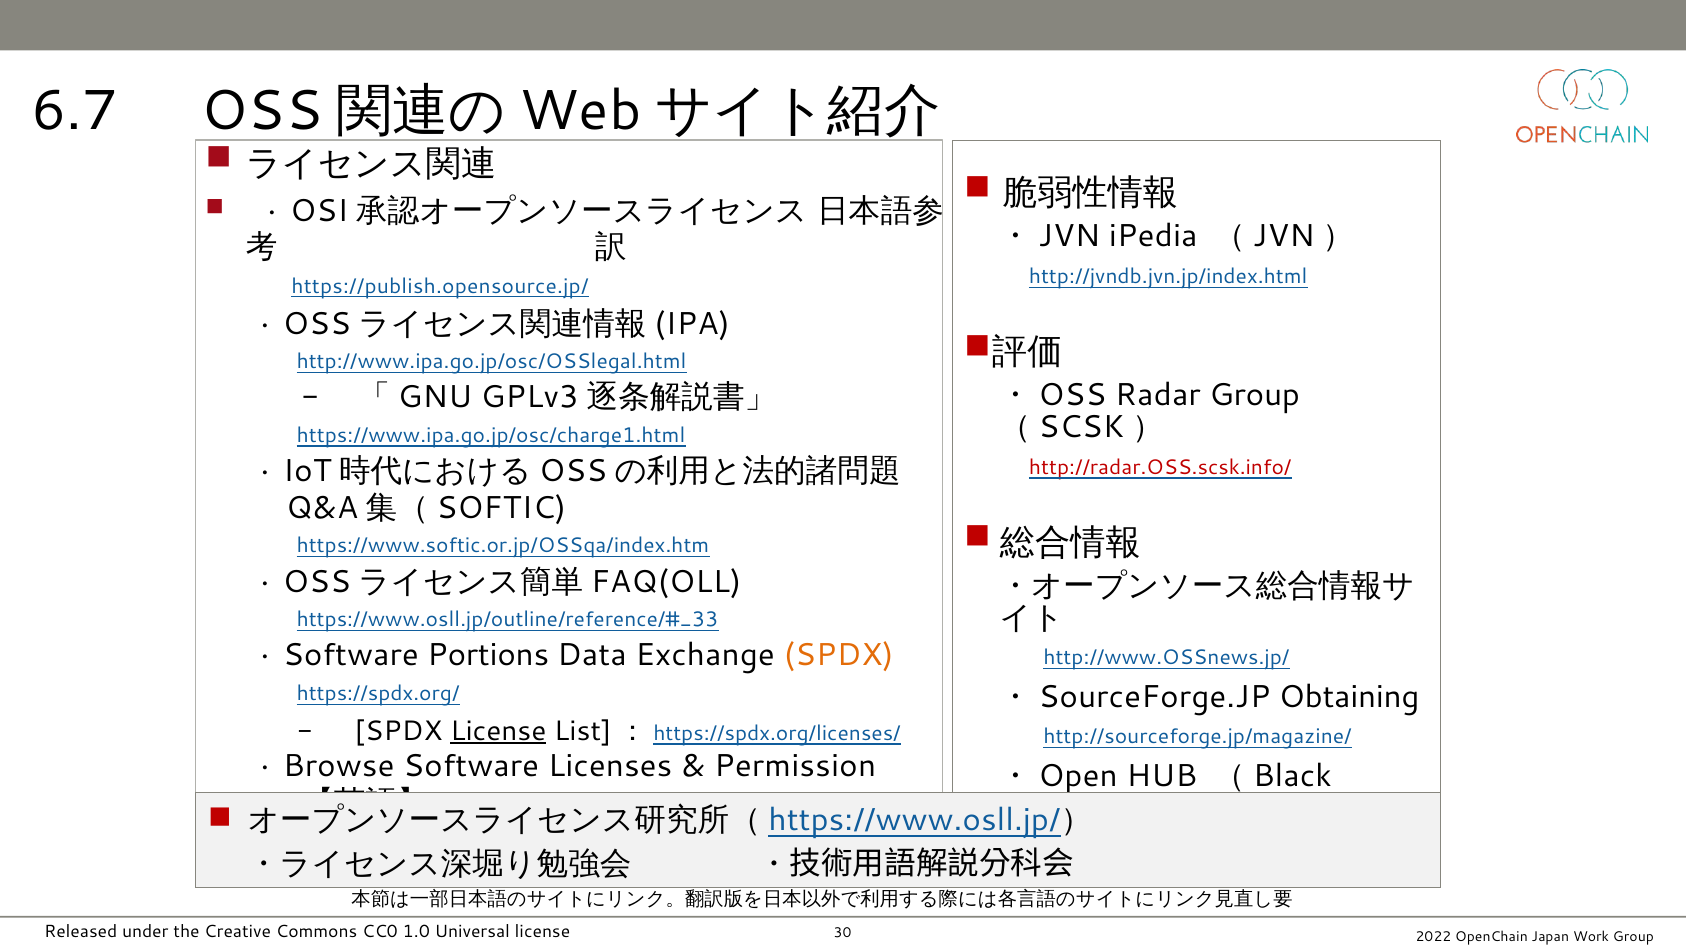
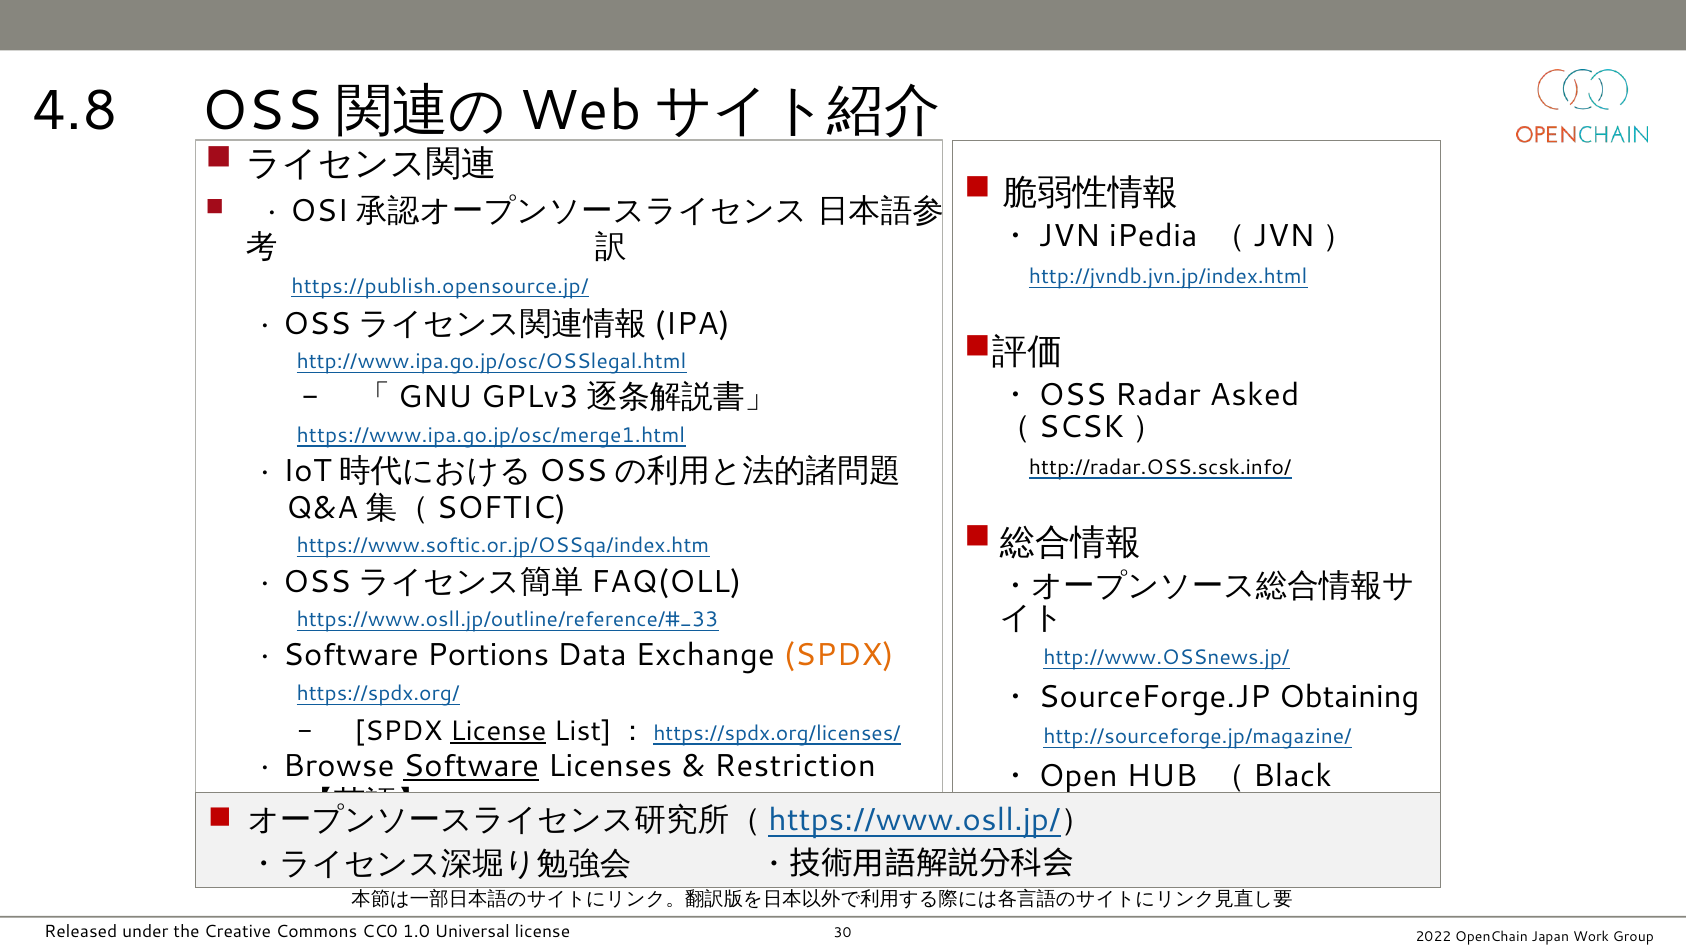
6.7: 6.7 -> 4.8 (75, 111)
Radar Group: Group -> Asked (1254, 396)
https://www.ipa.go.jp/osc/charge1.html: https://www.ipa.go.jp/osc/charge1.html -> https://www.ipa.go.jp/osc/merge1.html (491, 436)
http://radar.OSS.scsk.info/ colour: red -> black (1160, 467)
Software underline: none -> present (471, 766)
Permission: Permission -> Restriction (795, 766)
